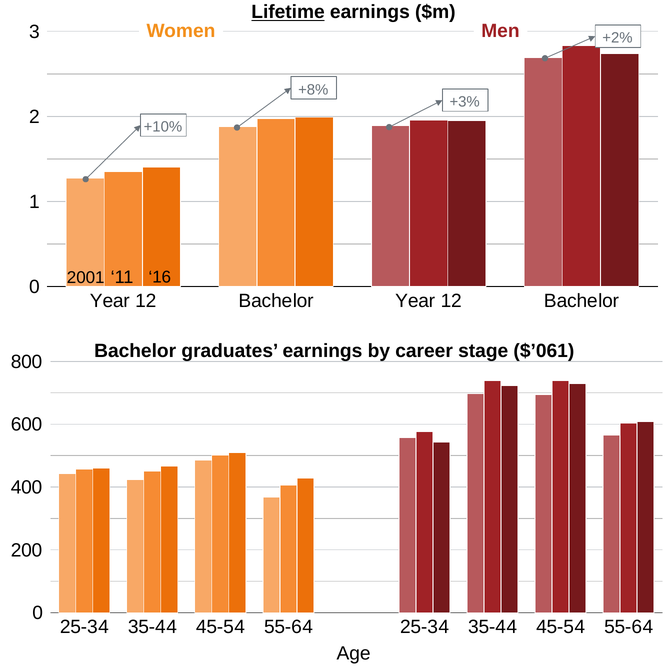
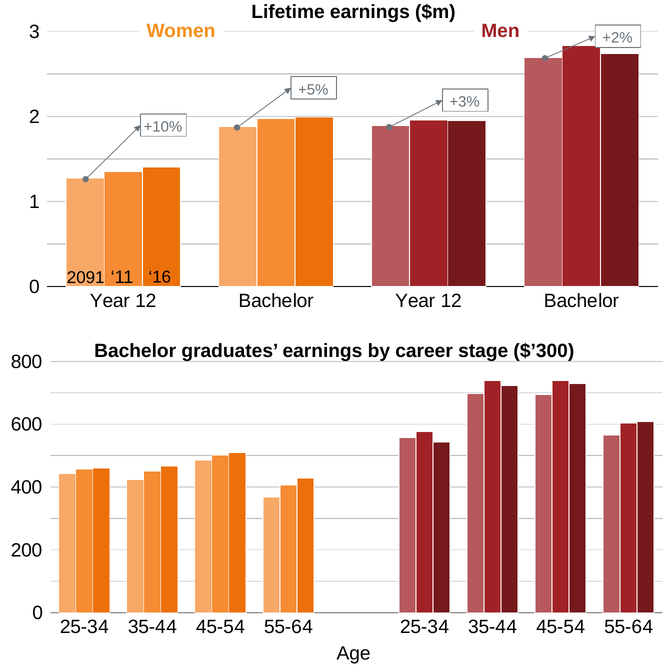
Lifetime underline: present -> none (288, 12)
+8%: +8% -> +5% (313, 90)
2001: 2001 -> 2091 (86, 277)
$’061: $’061 -> $’300 (544, 351)
